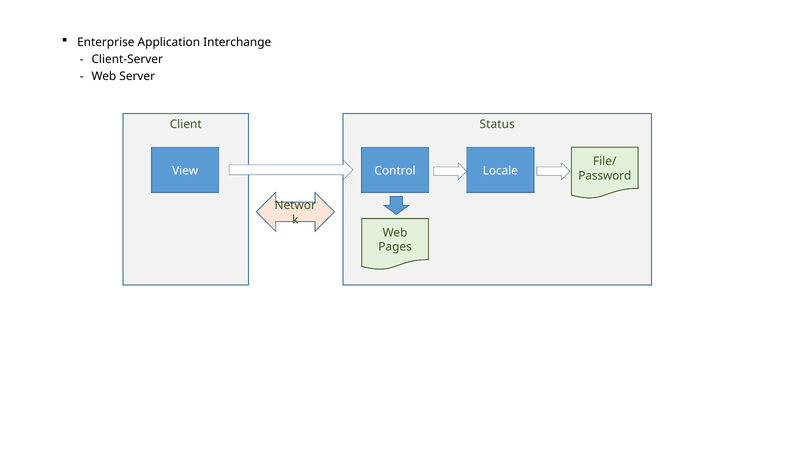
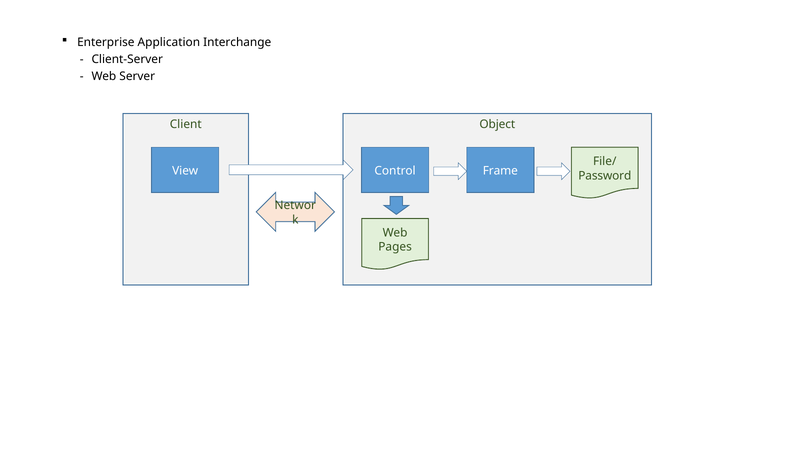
Status: Status -> Object (497, 124)
Locale: Locale -> Frame (500, 171)
